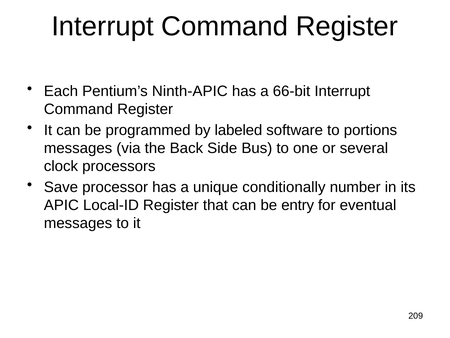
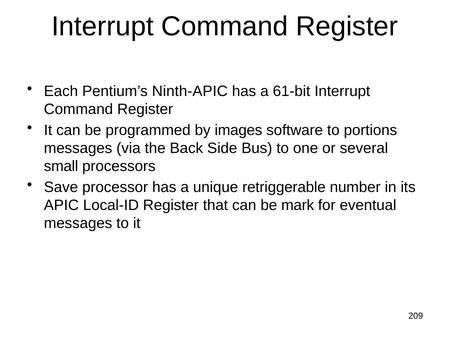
66-bit: 66-bit -> 61-bit (292, 91)
labeled: labeled -> images (238, 130)
clock: clock -> small (61, 166)
conditionally: conditionally -> retriggerable (284, 187)
entry: entry -> mark (298, 205)
